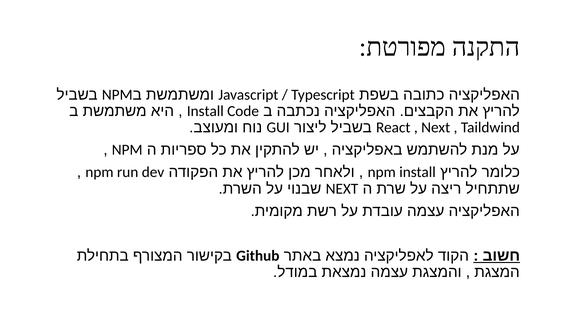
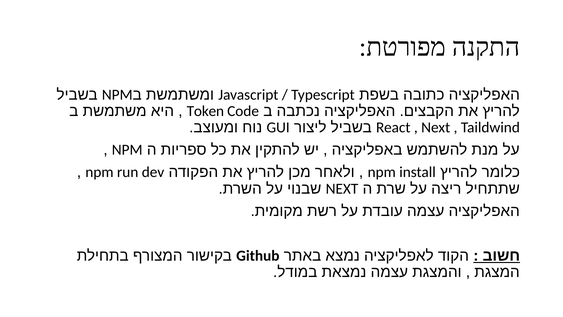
Install: Install -> Token (205, 111)
